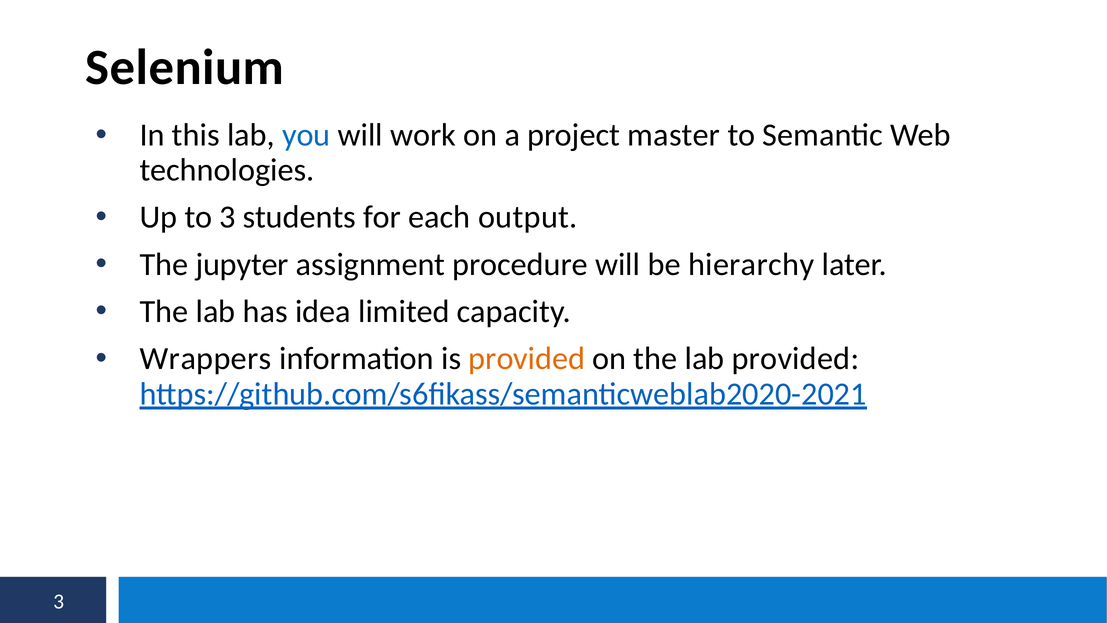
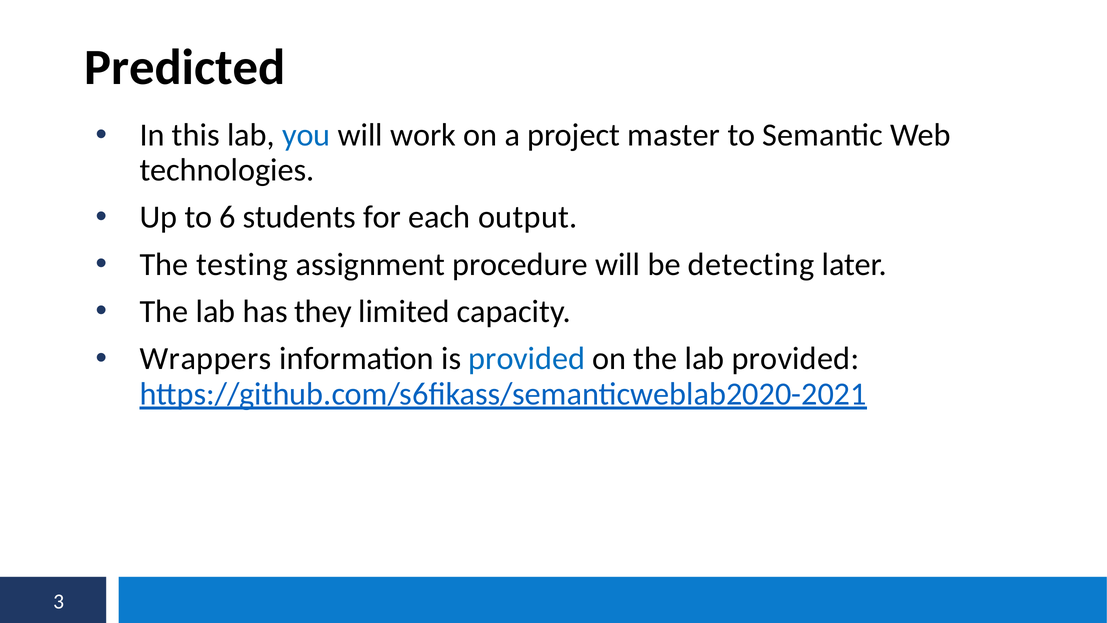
Selenium: Selenium -> Predicted (185, 68)
to 3: 3 -> 6 (227, 217)
jupyter: jupyter -> testing (242, 265)
hierarchy: hierarchy -> detecting (751, 265)
idea: idea -> they (323, 312)
provided colour: orange -> blue (527, 359)
